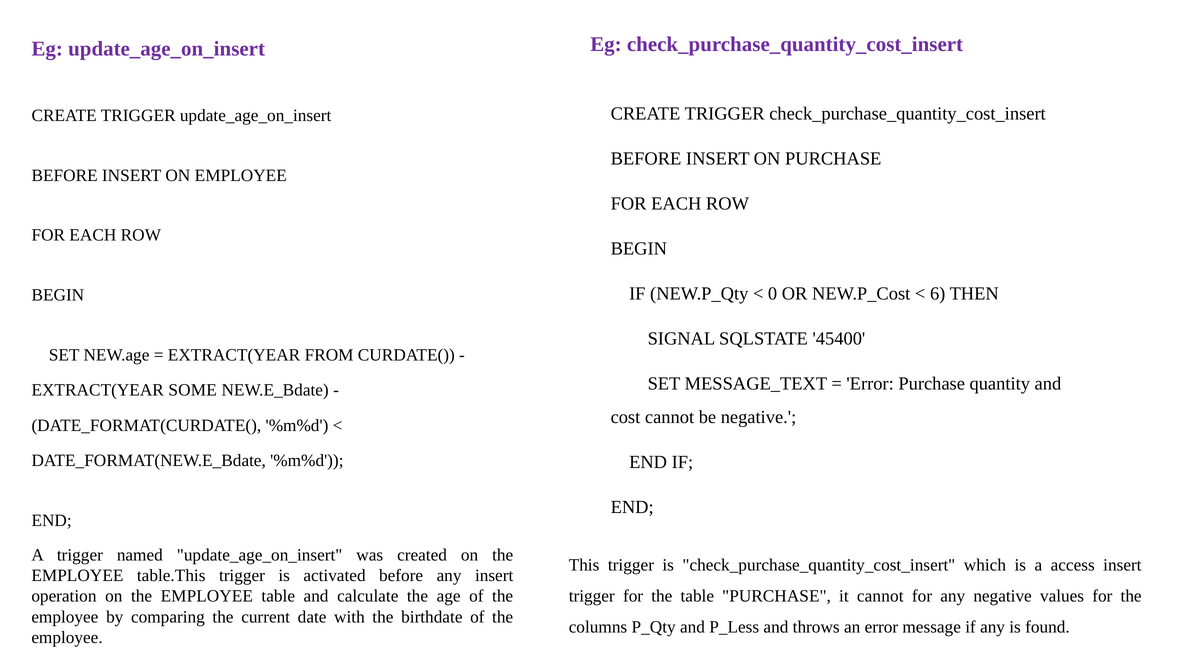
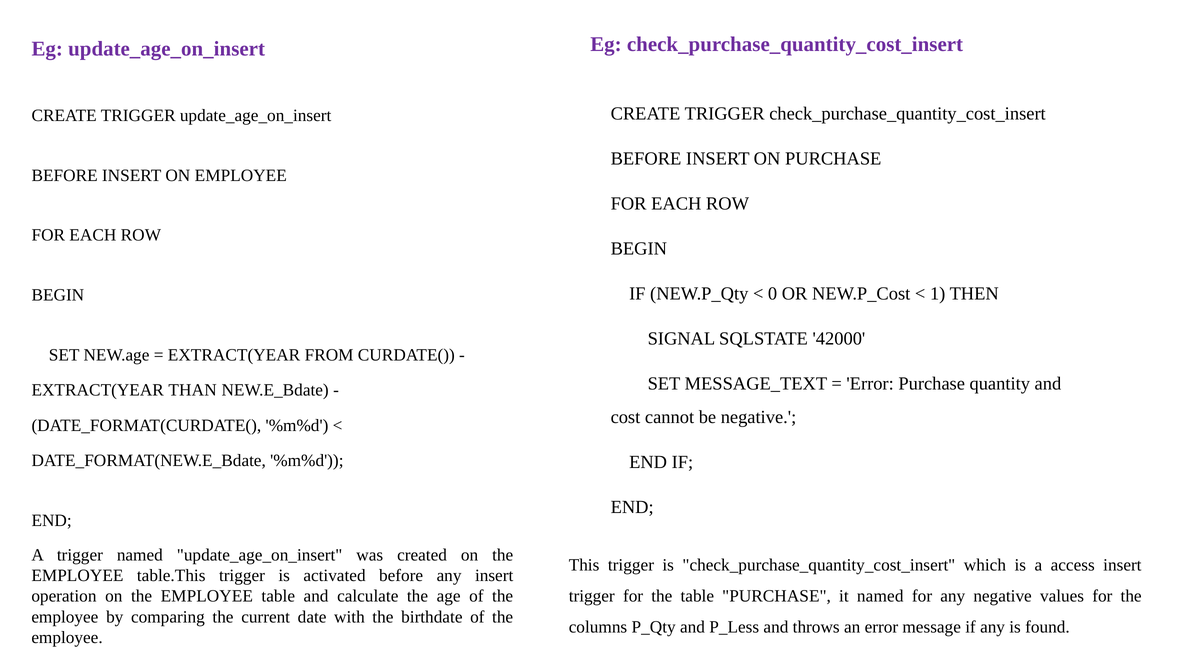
6: 6 -> 1 (938, 293)
45400: 45400 -> 42000 (839, 338)
SOME: SOME -> THAN (193, 390)
it cannot: cannot -> named (880, 596)
